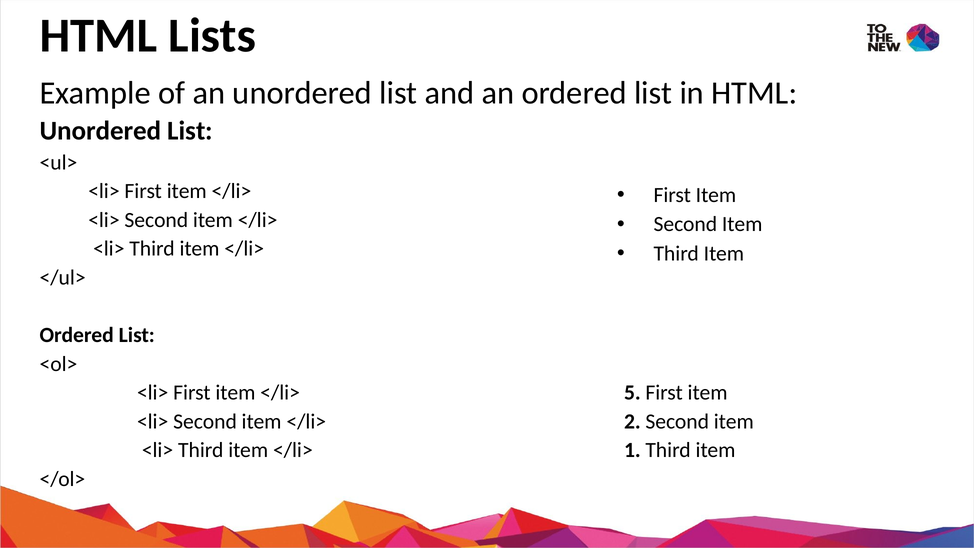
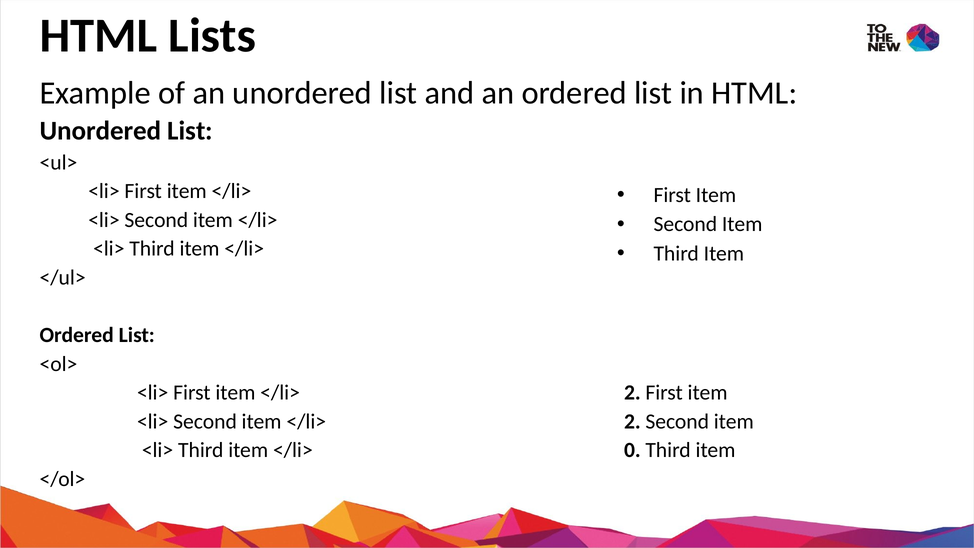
First item </li> 5: 5 -> 2 (632, 393)
1: 1 -> 0 (632, 450)
